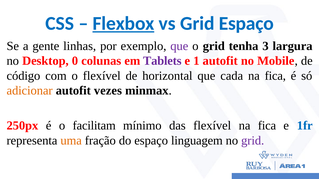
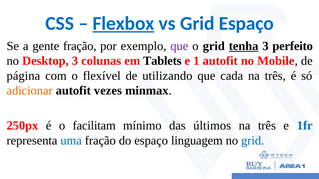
gente linhas: linhas -> fração (80, 46)
tenha underline: none -> present (244, 46)
largura: largura -> perfeito (293, 46)
Desktop 0: 0 -> 3 (75, 61)
Tablets colour: purple -> black (162, 61)
código: código -> página (23, 76)
horizontal: horizontal -> utilizando (167, 76)
fica: fica -> três (275, 76)
das flexível: flexível -> últimos (212, 126)
fica: fica -> três (267, 126)
uma colour: orange -> blue (71, 141)
grid colour: purple -> blue (253, 141)
